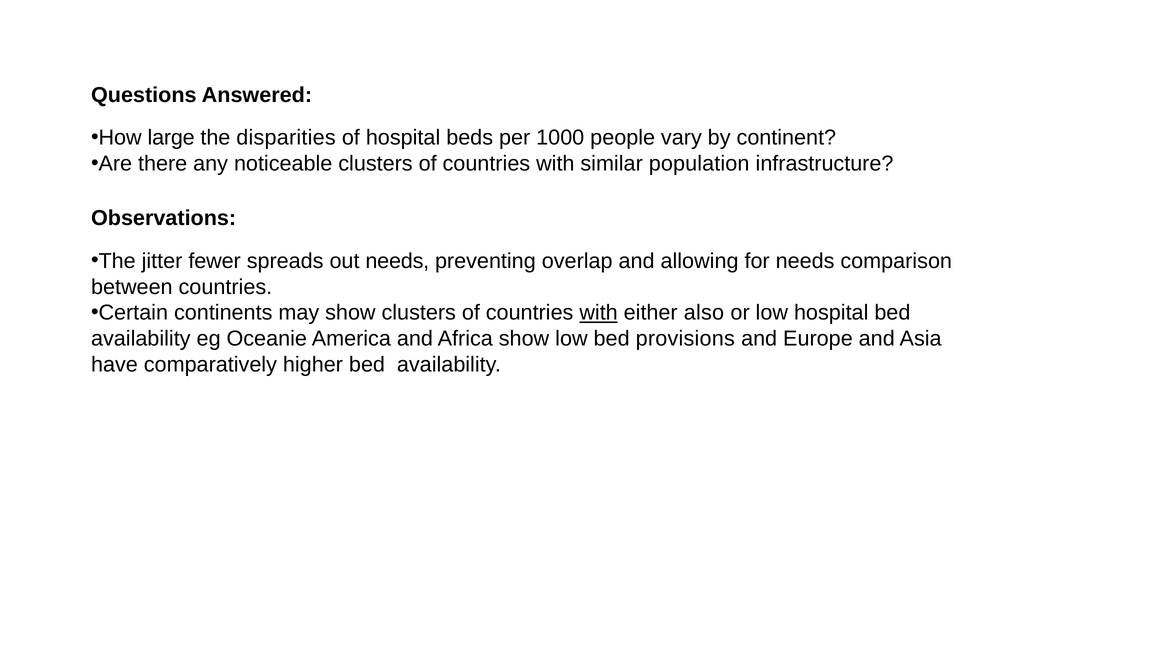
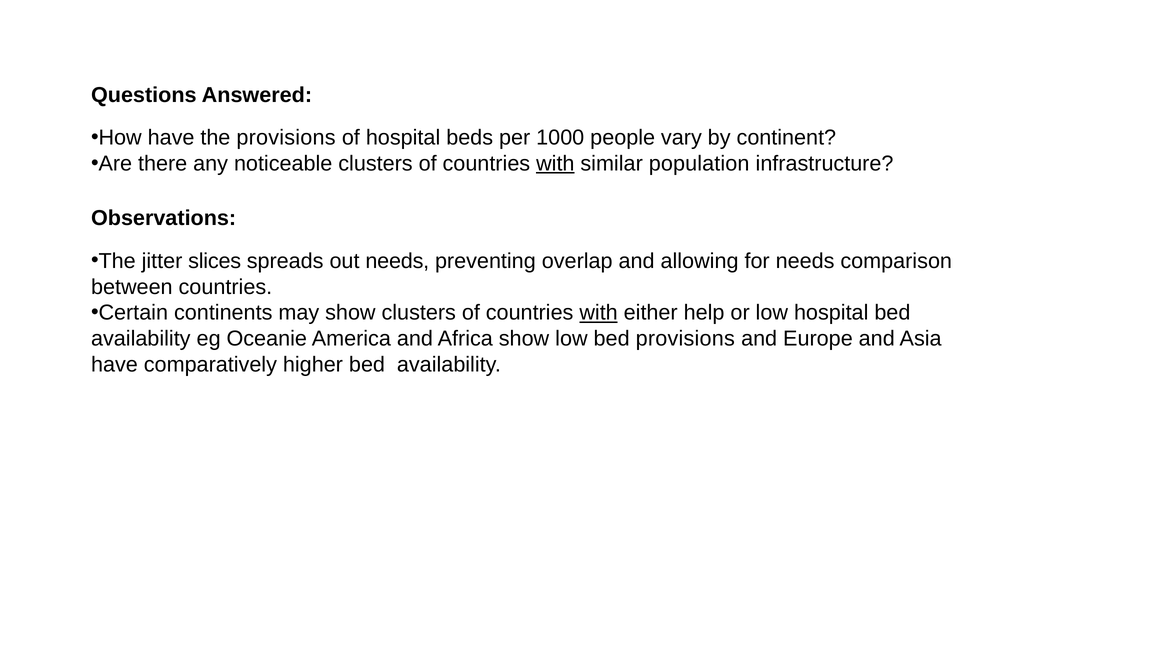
How large: large -> have (171, 138)
the disparities: disparities -> provisions (286, 138)
with underline: none -> present (555, 164)
fewer: fewer -> slices (215, 261)
also: also -> help (704, 313)
